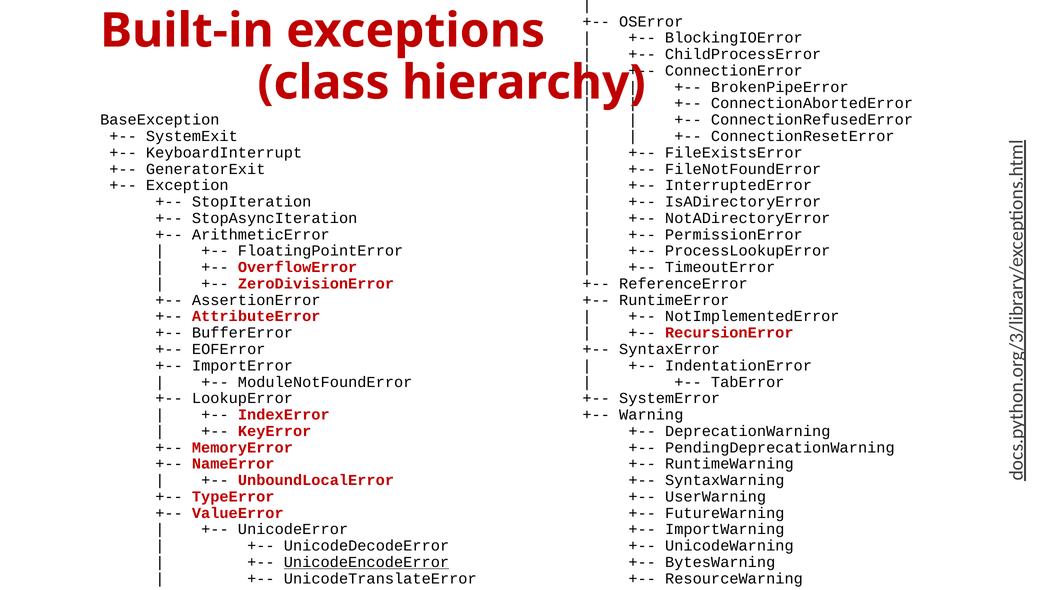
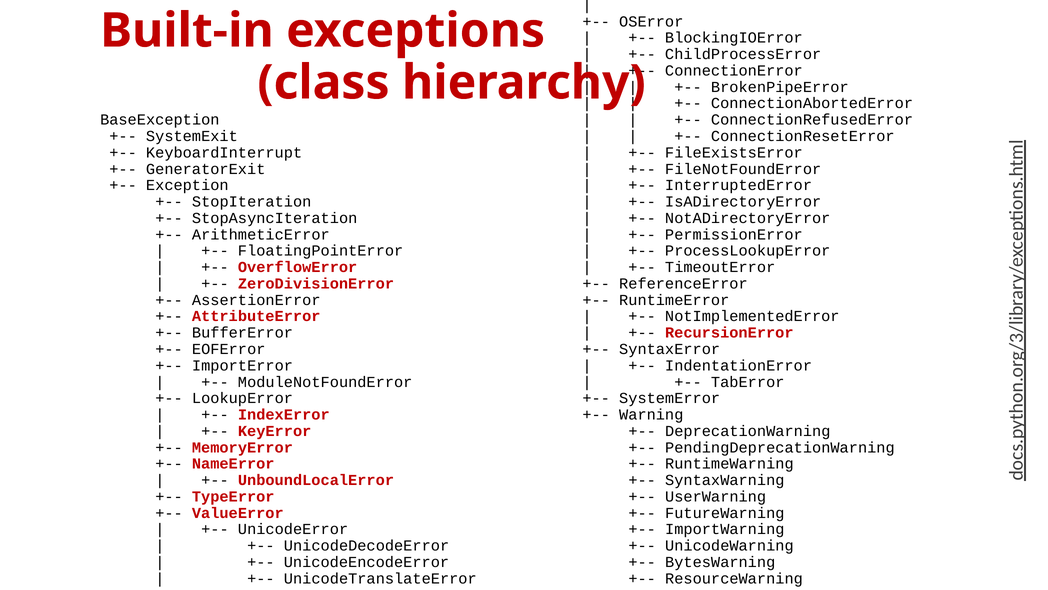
UnicodeEncodeError underline: present -> none (366, 562)
